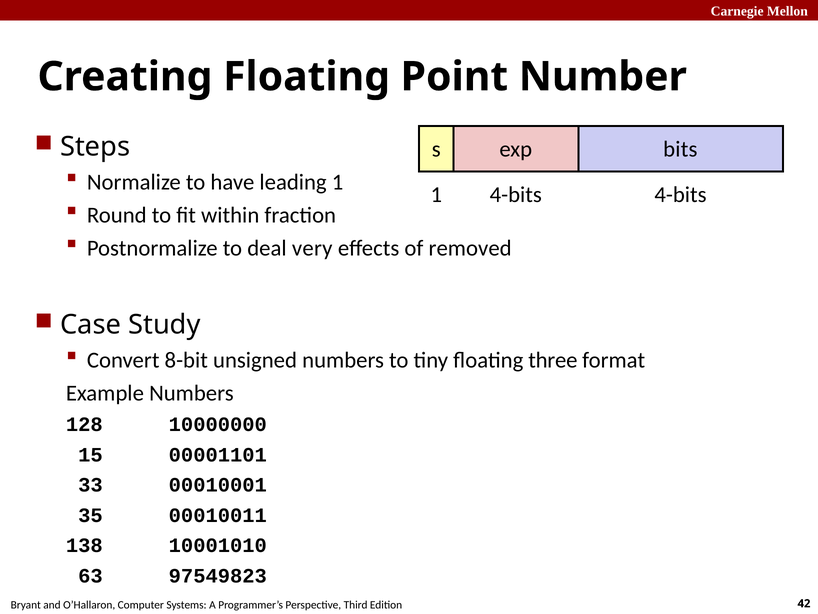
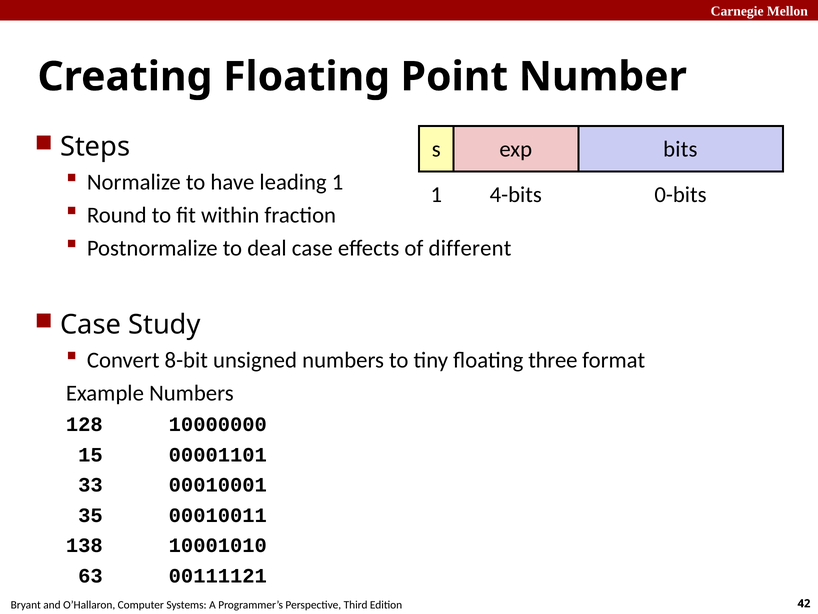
4-bits 4-bits: 4-bits -> 0-bits (680, 195)
deal very: very -> case (312, 248)
removed: removed -> different (470, 248)
97549823: 97549823 -> 00111121 (218, 575)
